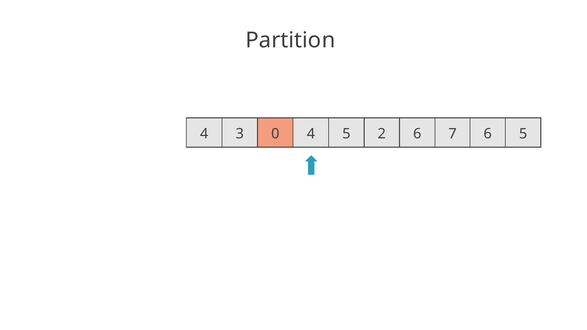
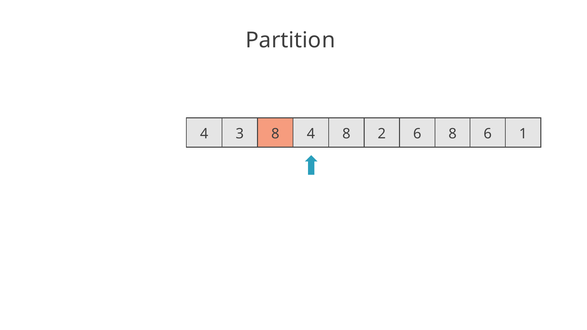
3 0: 0 -> 8 (275, 134)
4 5: 5 -> 8 (346, 134)
6 7: 7 -> 8 (453, 134)
6 5: 5 -> 1 (523, 134)
